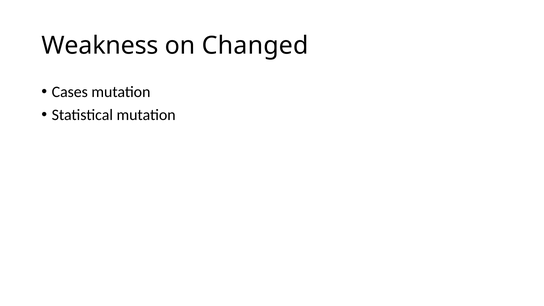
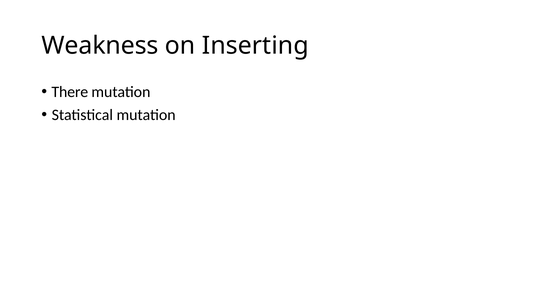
Changed: Changed -> Inserting (255, 46)
Cases: Cases -> There (70, 92)
